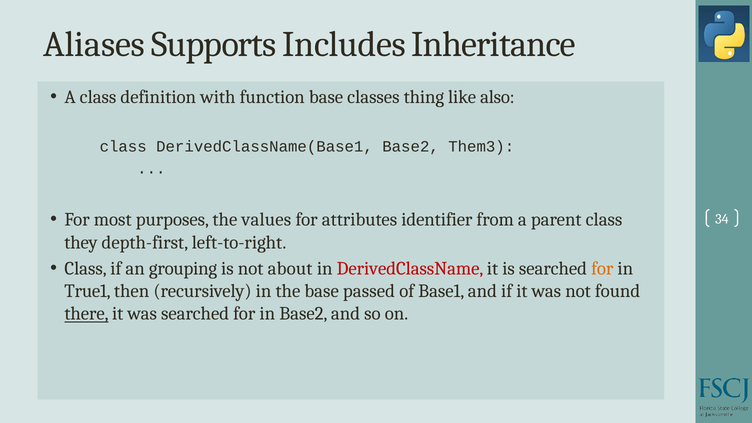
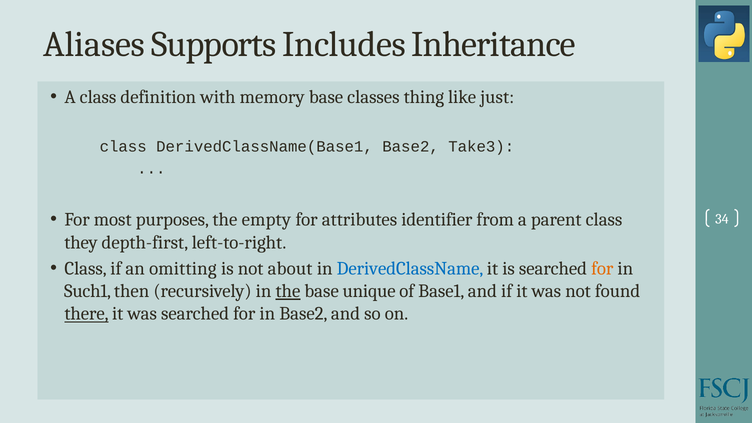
function: function -> memory (272, 97)
also: also -> just (497, 97)
Them3: Them3 -> Take3 (481, 147)
values: values -> empty (266, 220)
grouping: grouping -> omitting (183, 269)
DerivedClassName colour: red -> blue (410, 269)
True1: True1 -> Such1 (87, 291)
the underline: none -> present (288, 291)
passed: passed -> unique (369, 291)
